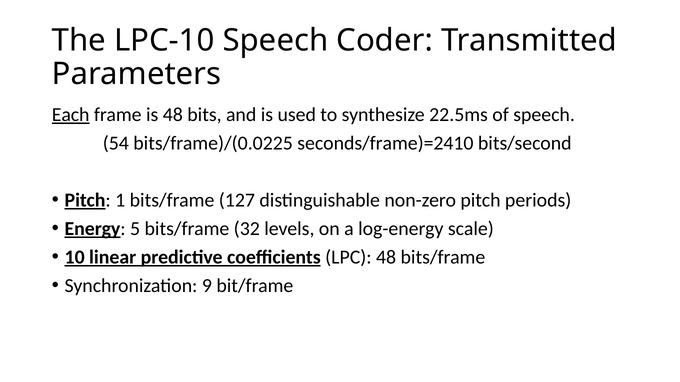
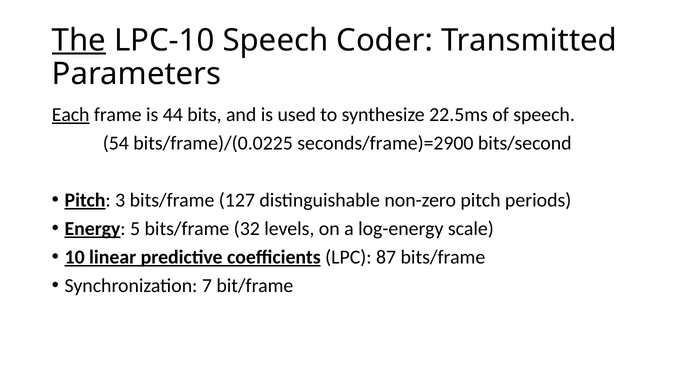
The underline: none -> present (79, 40)
is 48: 48 -> 44 (173, 115)
seconds/frame)=2410: seconds/frame)=2410 -> seconds/frame)=2900 (385, 143)
1: 1 -> 3 (120, 201)
LPC 48: 48 -> 87 (386, 258)
9: 9 -> 7 (207, 286)
